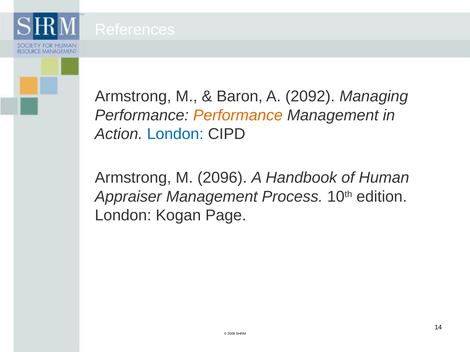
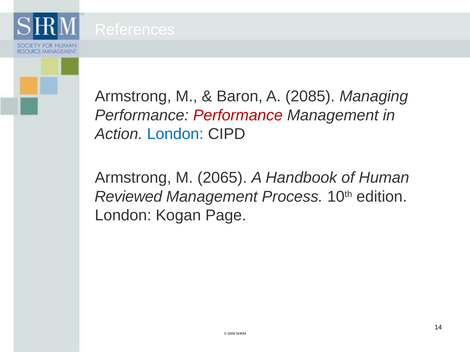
2092: 2092 -> 2085 (310, 97)
Performance colour: orange -> red (238, 115)
2096: 2096 -> 2065 (222, 178)
Appraiser: Appraiser -> Reviewed (128, 197)
